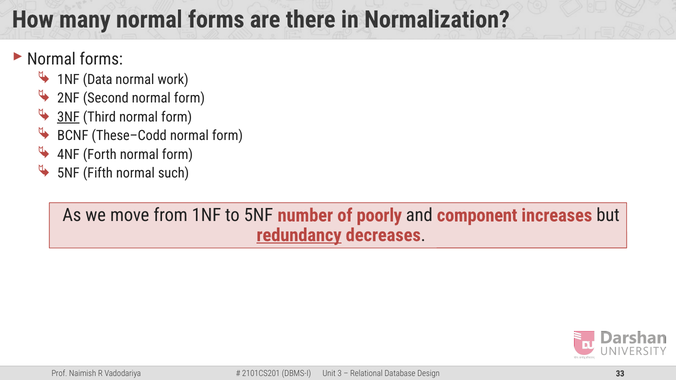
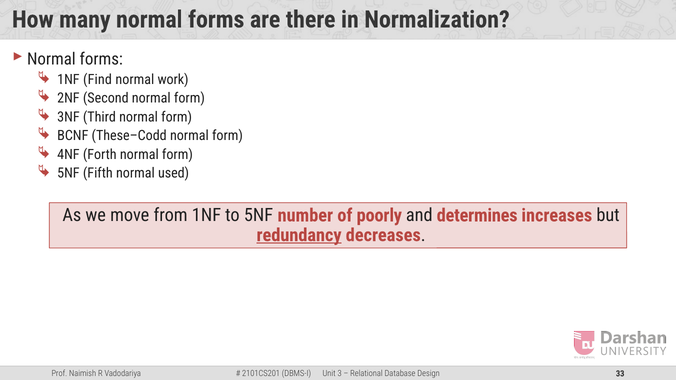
Data: Data -> Find (98, 80)
3NF underline: present -> none (68, 117)
such: such -> used (174, 173)
component: component -> determines (477, 215)
